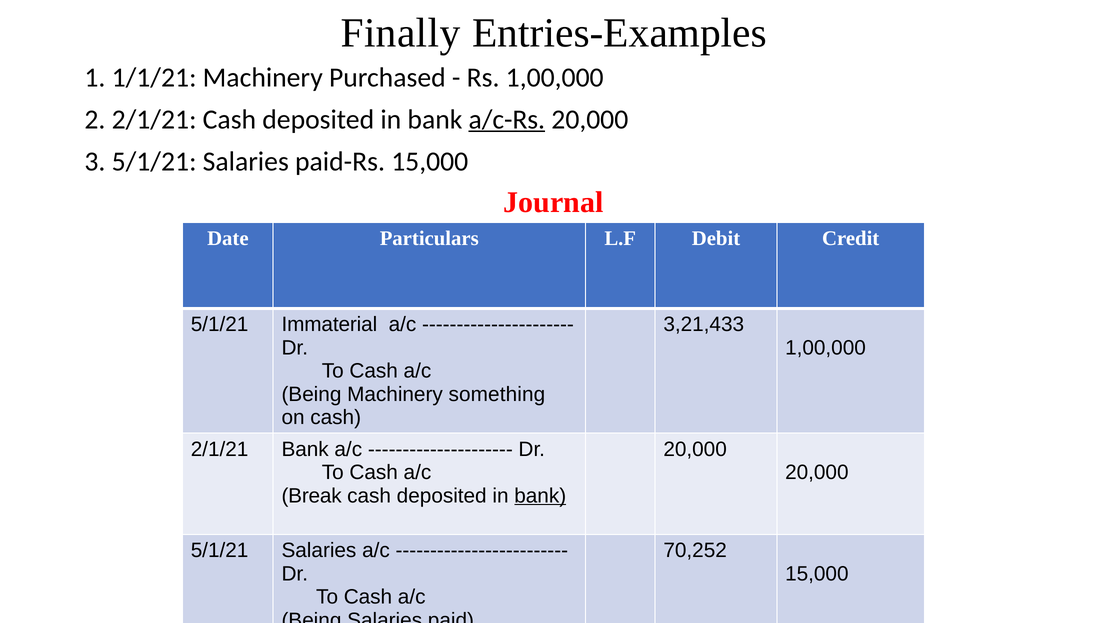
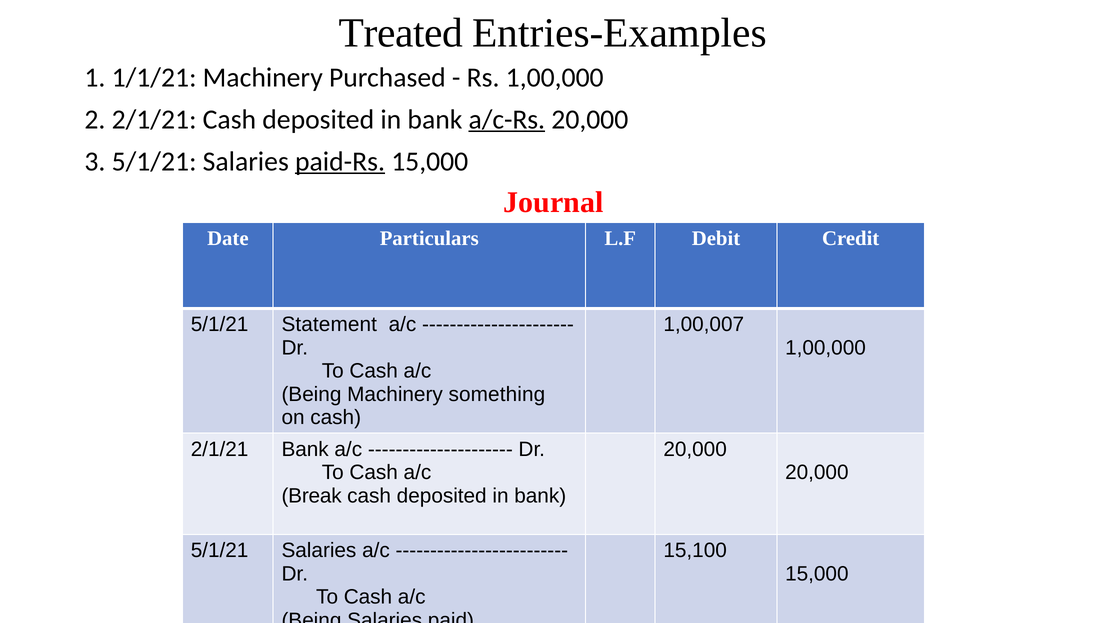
Finally: Finally -> Treated (401, 33)
paid-Rs underline: none -> present (340, 161)
Immaterial: Immaterial -> Statement (329, 324)
3,21,433: 3,21,433 -> 1,00,007 (704, 324)
bank underline: present -> none (540, 495)
70,252: 70,252 -> 15,100 (695, 550)
